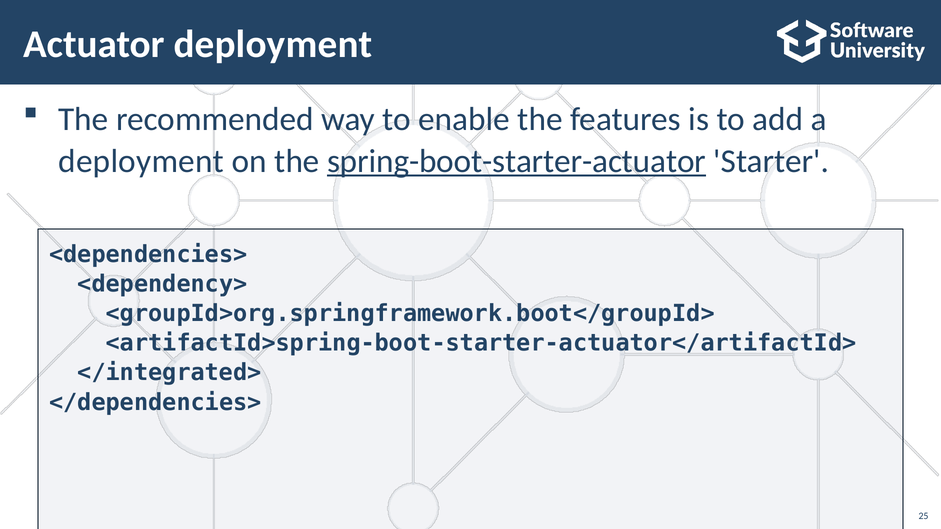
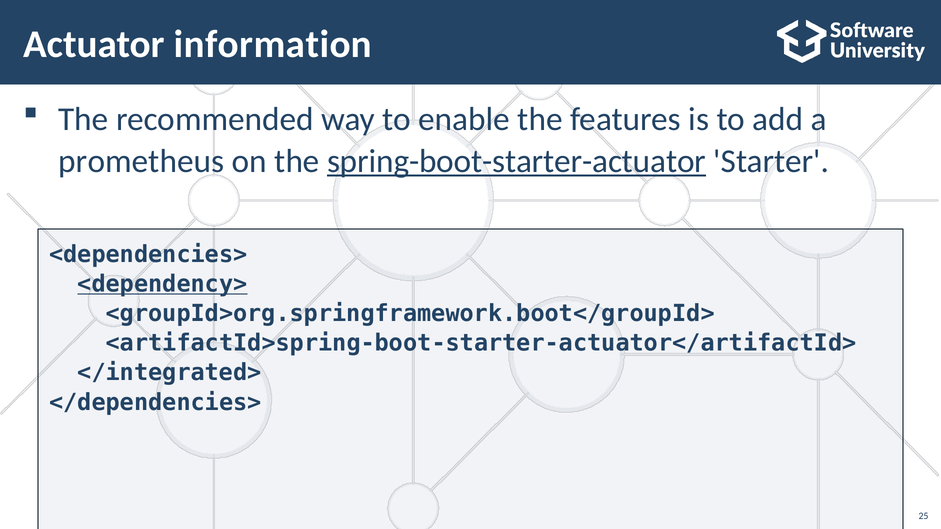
Actuator deployment: deployment -> information (273, 45)
deployment: deployment -> prometheus (141, 161)
<dependency> underline: none -> present (162, 284)
